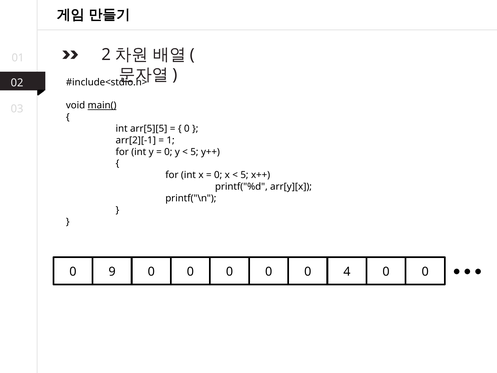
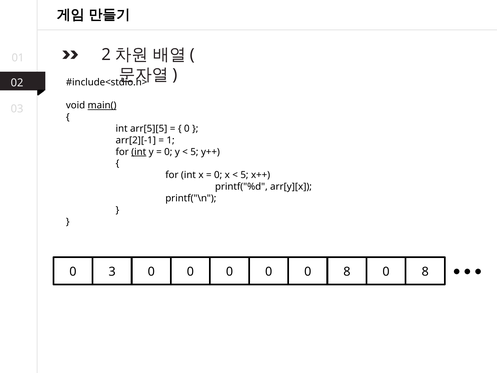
int underline: none -> present (139, 152)
9: 9 -> 3 (112, 272)
0 0 4: 4 -> 8 (347, 272)
0: 0 -> 8 (425, 272)
